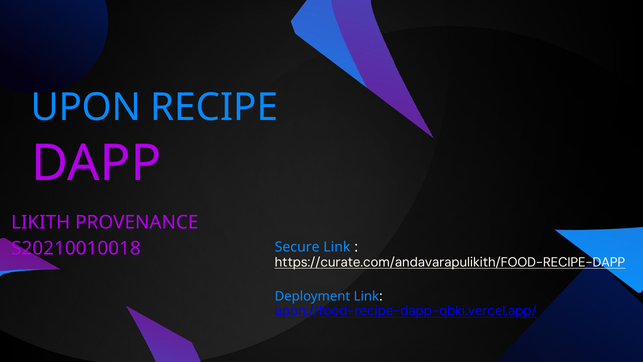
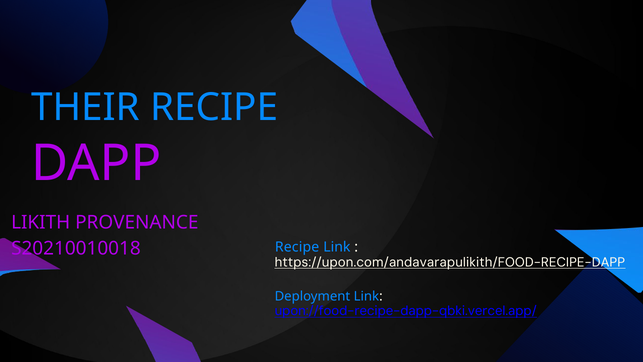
UPON: UPON -> THEIR (86, 108)
Secure: Secure -> Recipe (297, 247)
https://curate.com/andavarapulikith/FOOD-RECIPE-DAPP: https://curate.com/andavarapulikith/FOOD-RECIPE-DAPP -> https://upon.com/andavarapulikith/FOOD-RECIPE-DAPP (450, 262)
